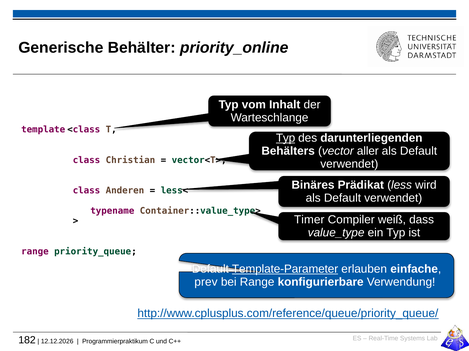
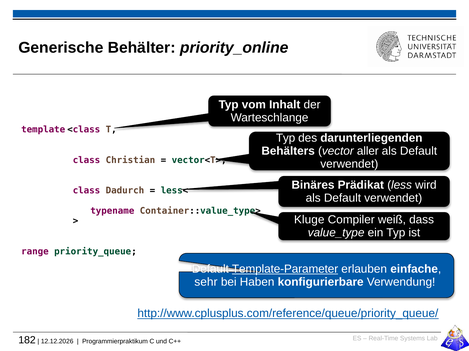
Typ underline: present -> none (286, 138)
Anderen: Anderen -> Dadurch (125, 191)
Timer: Timer -> Kluge (309, 220)
prev: prev -> sehr (206, 283)
bei Range: Range -> Haben (257, 283)
